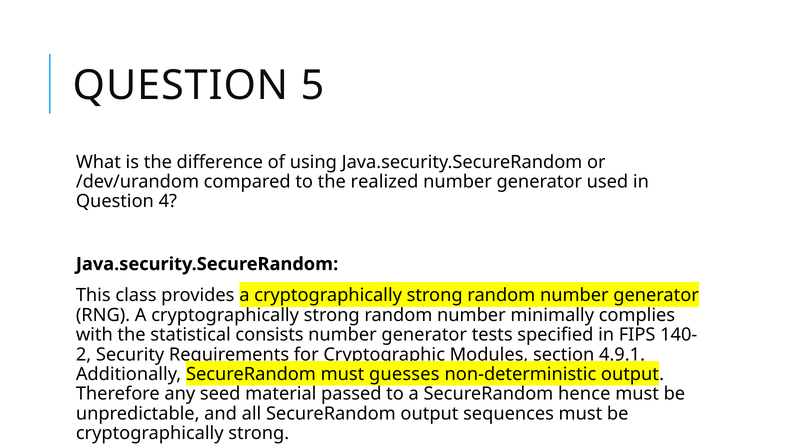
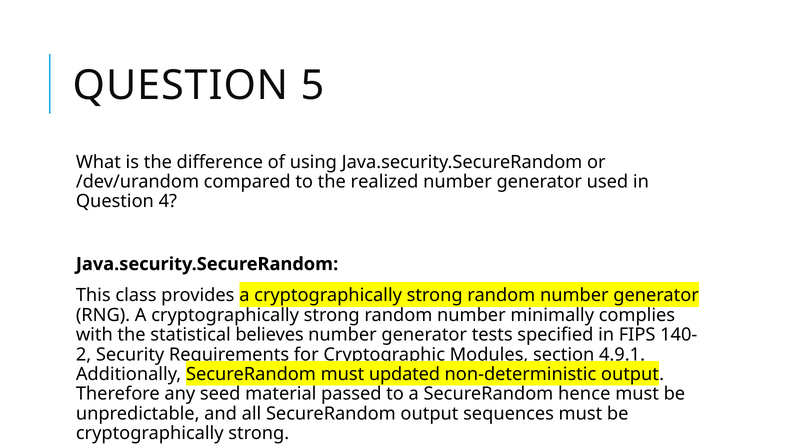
consists: consists -> believes (270, 335)
guesses: guesses -> updated (404, 375)
